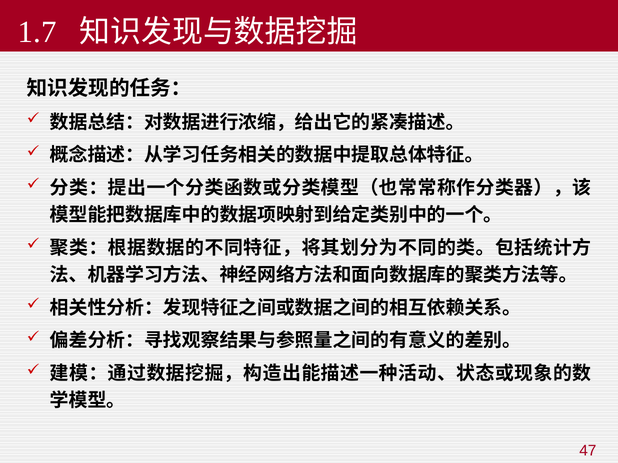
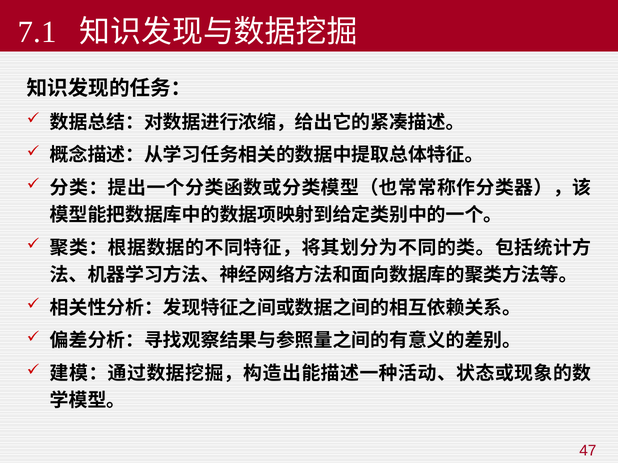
1.7: 1.7 -> 7.1 (37, 32)
